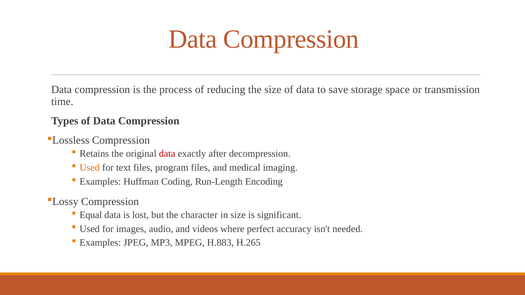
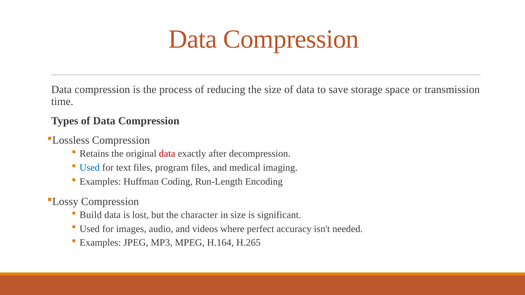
Used colour: orange -> blue (90, 168)
Equal: Equal -> Build (91, 215)
H.883: H.883 -> H.164 (220, 243)
